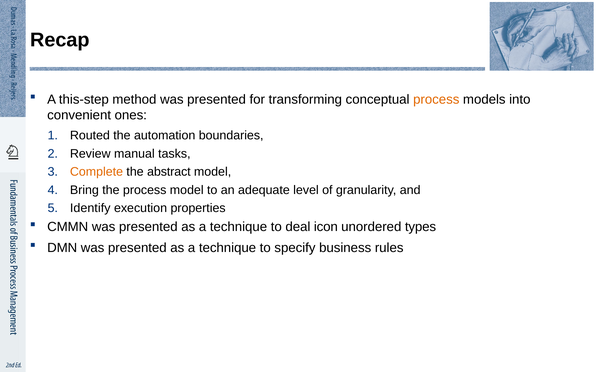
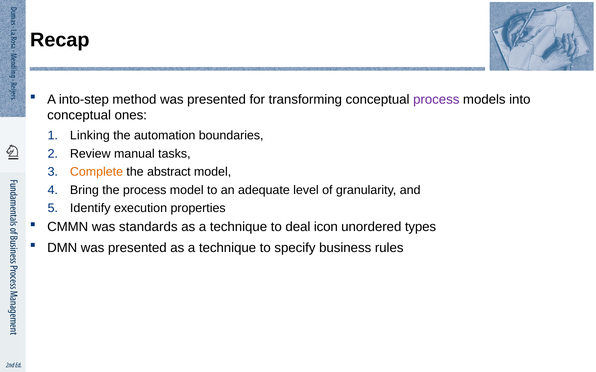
this-step: this-step -> into-step (84, 99)
process colour: orange -> purple (436, 99)
convenient: convenient -> conceptual (79, 115)
Routed: Routed -> Linking (90, 136)
CMMN was presented: presented -> standards (148, 227)
